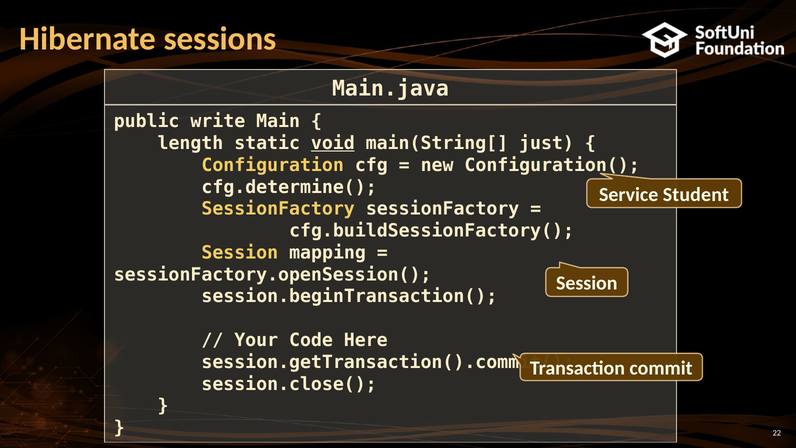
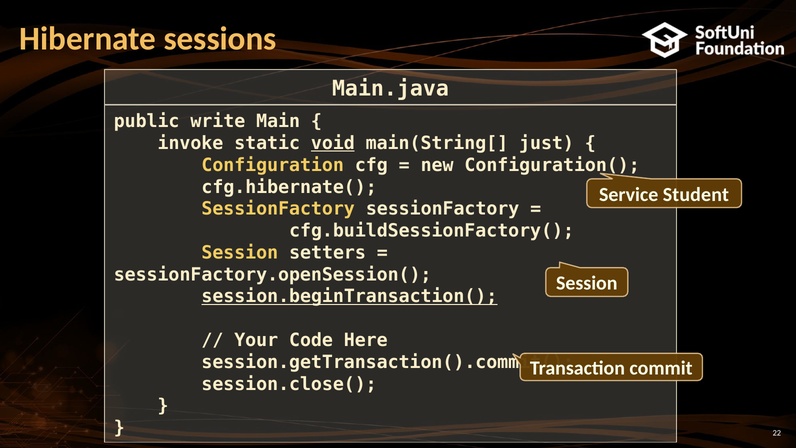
length: length -> invoke (190, 143)
cfg.determine(: cfg.determine( -> cfg.hibernate( (289, 187)
mapping: mapping -> setters (328, 253)
session.beginTransaction( underline: none -> present (349, 296)
